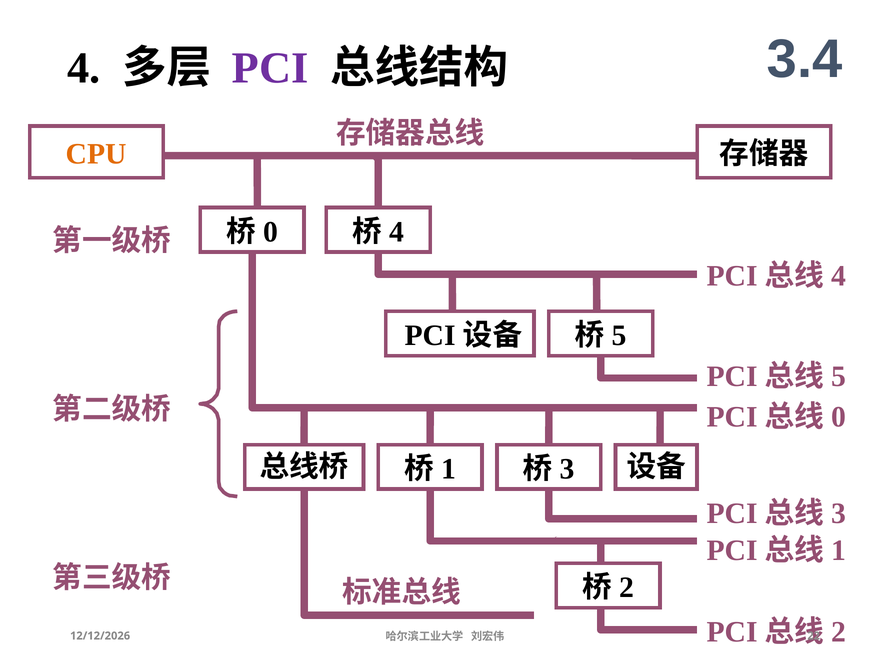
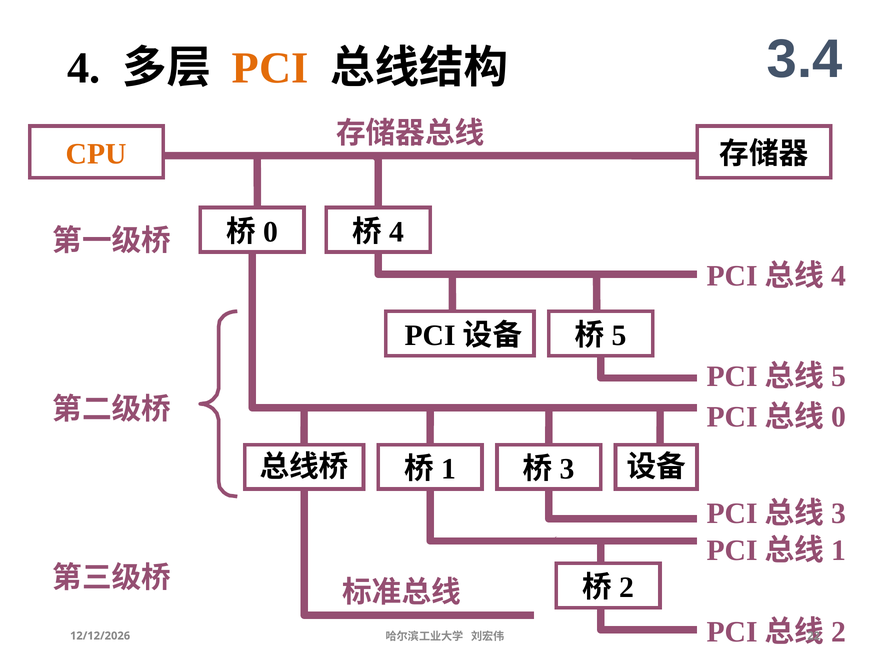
PCI colour: purple -> orange (270, 68)
